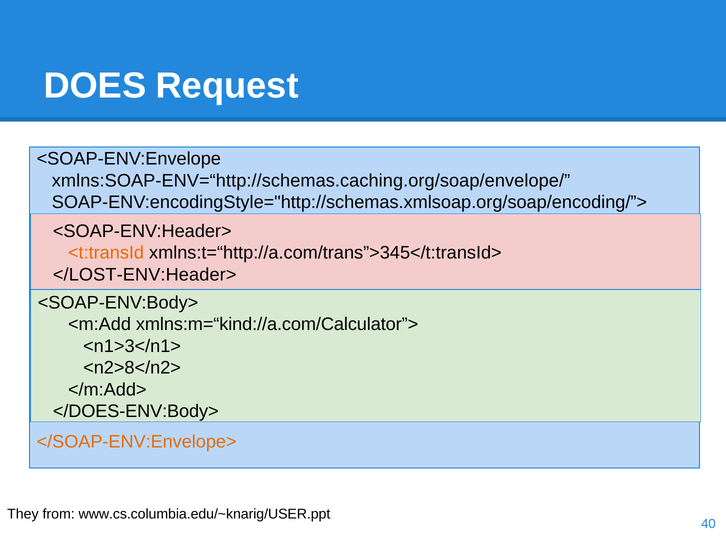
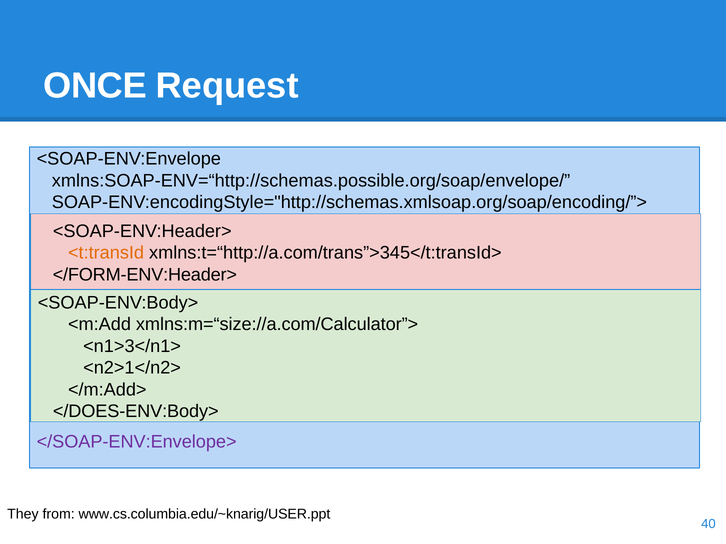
DOES: DOES -> ONCE (95, 86)
xmlns:SOAP-ENV=“http://schemas.caching.org/soap/envelope/: xmlns:SOAP-ENV=“http://schemas.caching.org/soap/envelope/ -> xmlns:SOAP-ENV=“http://schemas.possible.org/soap/envelope/ (311, 181)
</LOST-ENV:Header>: </LOST-ENV:Header> -> </FORM-ENV:Header> (145, 275)
xmlns:m=“kind://a.com/Calculator”>: xmlns:m=“kind://a.com/Calculator”> -> xmlns:m=“size://a.com/Calculator”> (277, 325)
<n2>8</n2>: <n2>8</n2> -> <n2>1</n2> (132, 368)
</SOAP-ENV:Envelope> colour: orange -> purple (137, 442)
